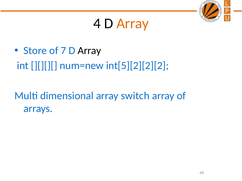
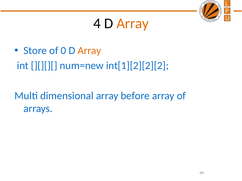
7: 7 -> 0 (63, 51)
Array colour: black -> orange (89, 51)
int[5][2][2][2: int[5][2][2][2 -> int[1][2][2][2 (137, 66)
switch: switch -> before (135, 96)
